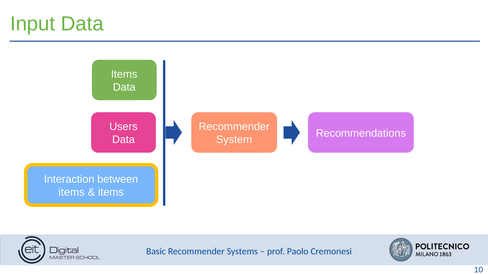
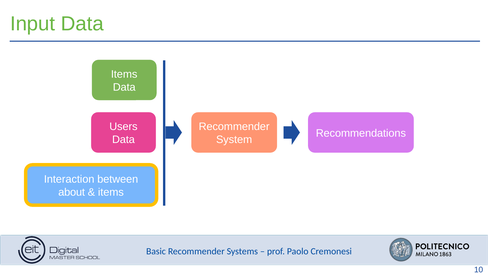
items: items -> about (72, 193)
